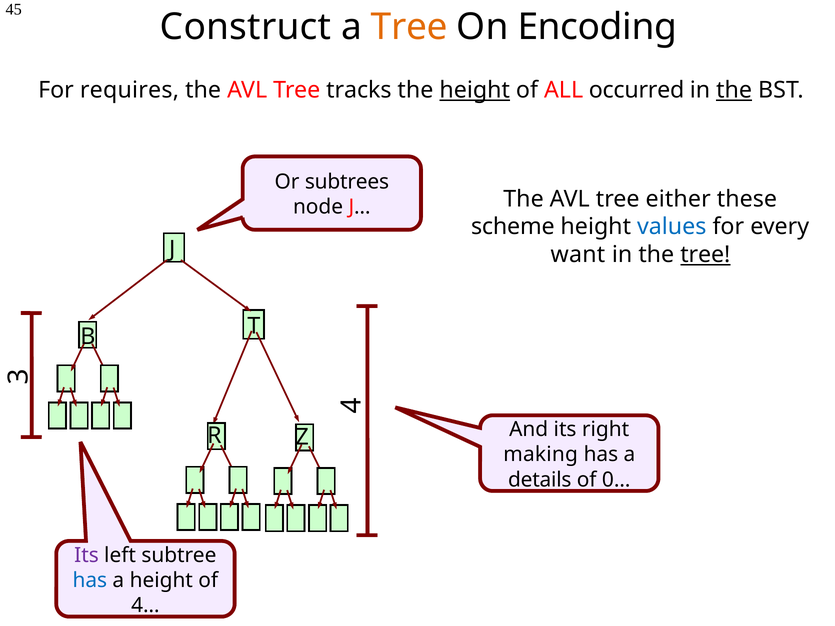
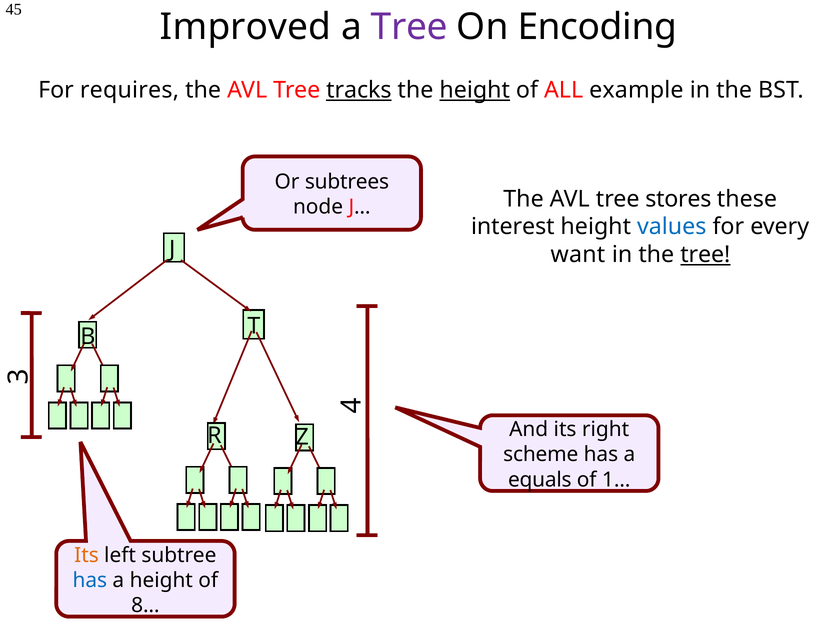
Construct: Construct -> Improved (246, 27)
Tree colour: orange -> purple (409, 27)
tracks underline: none -> present (359, 90)
occurred: occurred -> example (636, 90)
the underline: present -> none (734, 90)
either: either -> stores (678, 199)
scheme: scheme -> interest (513, 227)
making: making -> scheme (541, 455)
details: details -> equals (540, 480)
0…: 0… -> 1… (616, 480)
Its colour: purple -> orange (87, 555)
4…: 4… -> 8… (145, 605)
